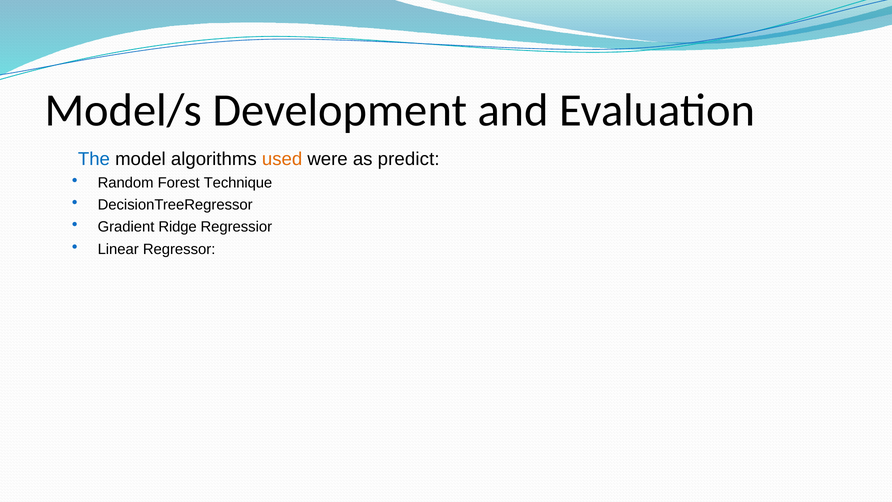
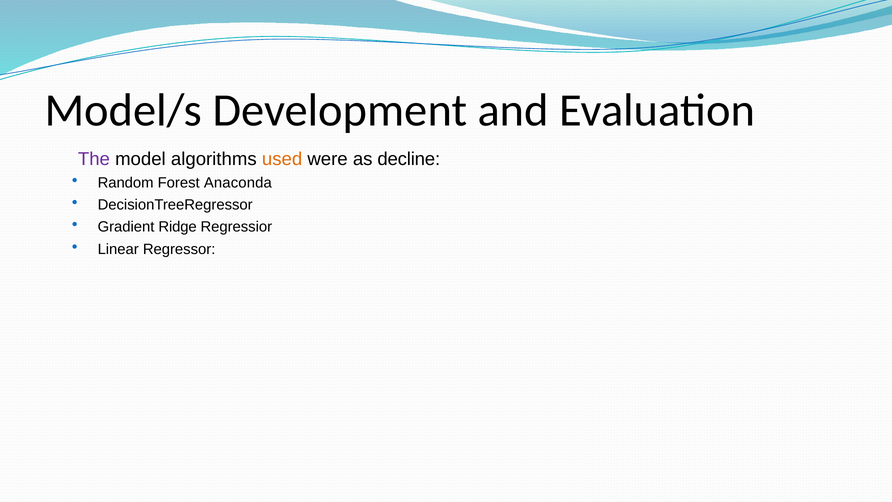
The colour: blue -> purple (94, 159)
predict: predict -> decline (409, 159)
Technique: Technique -> Anaconda (238, 183)
